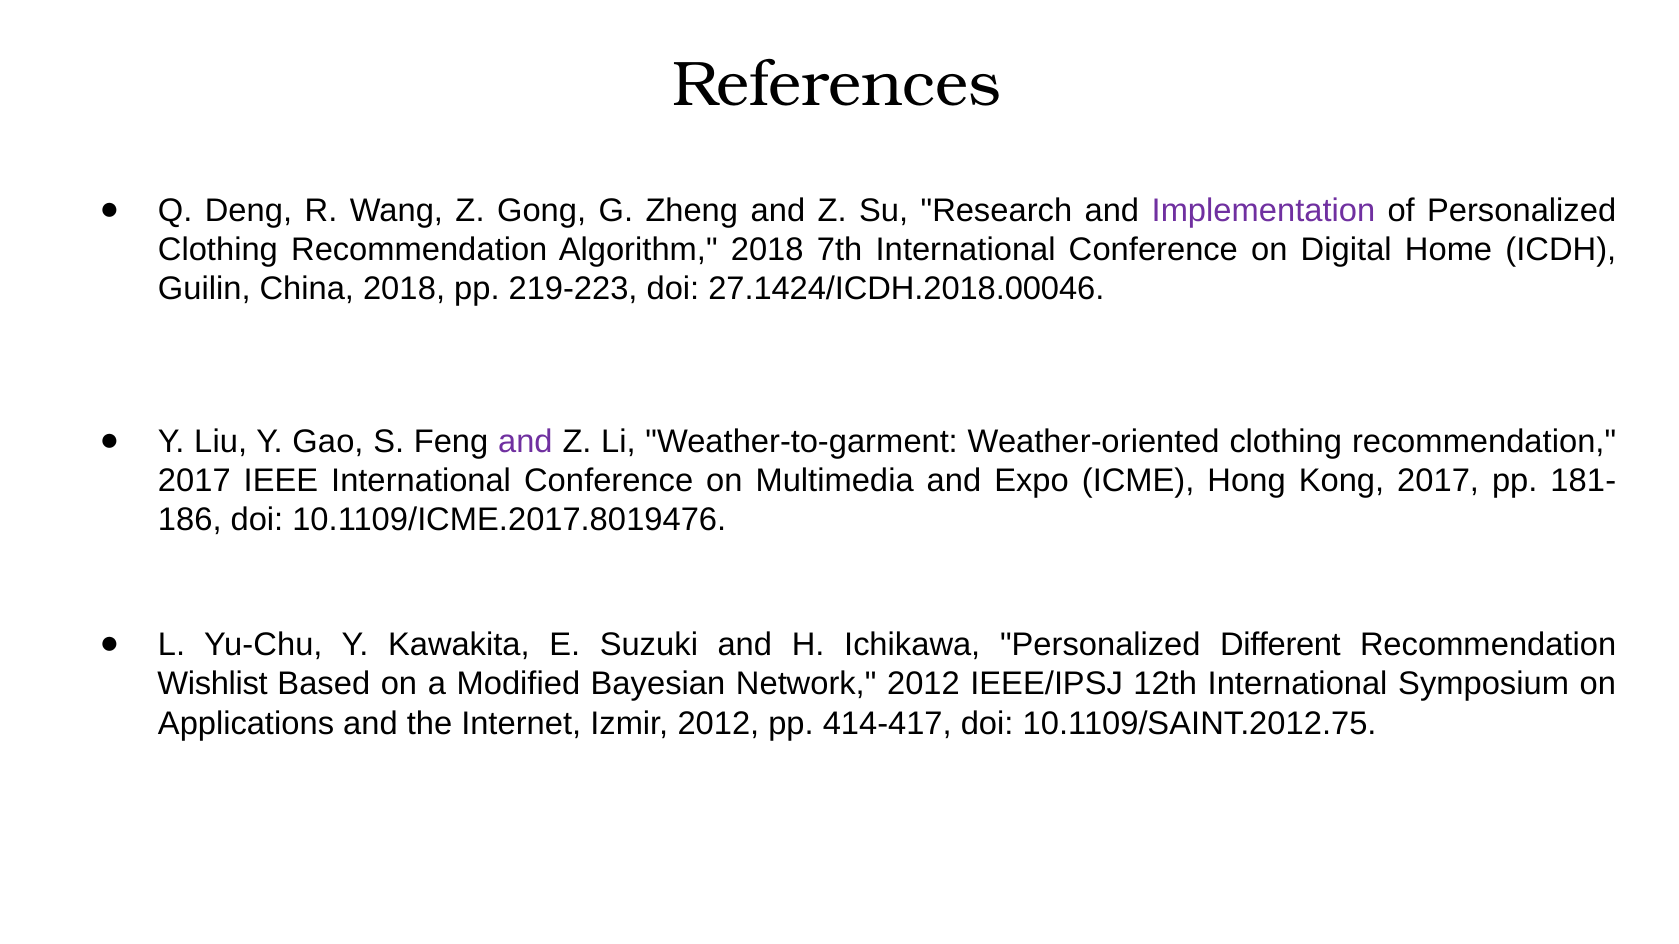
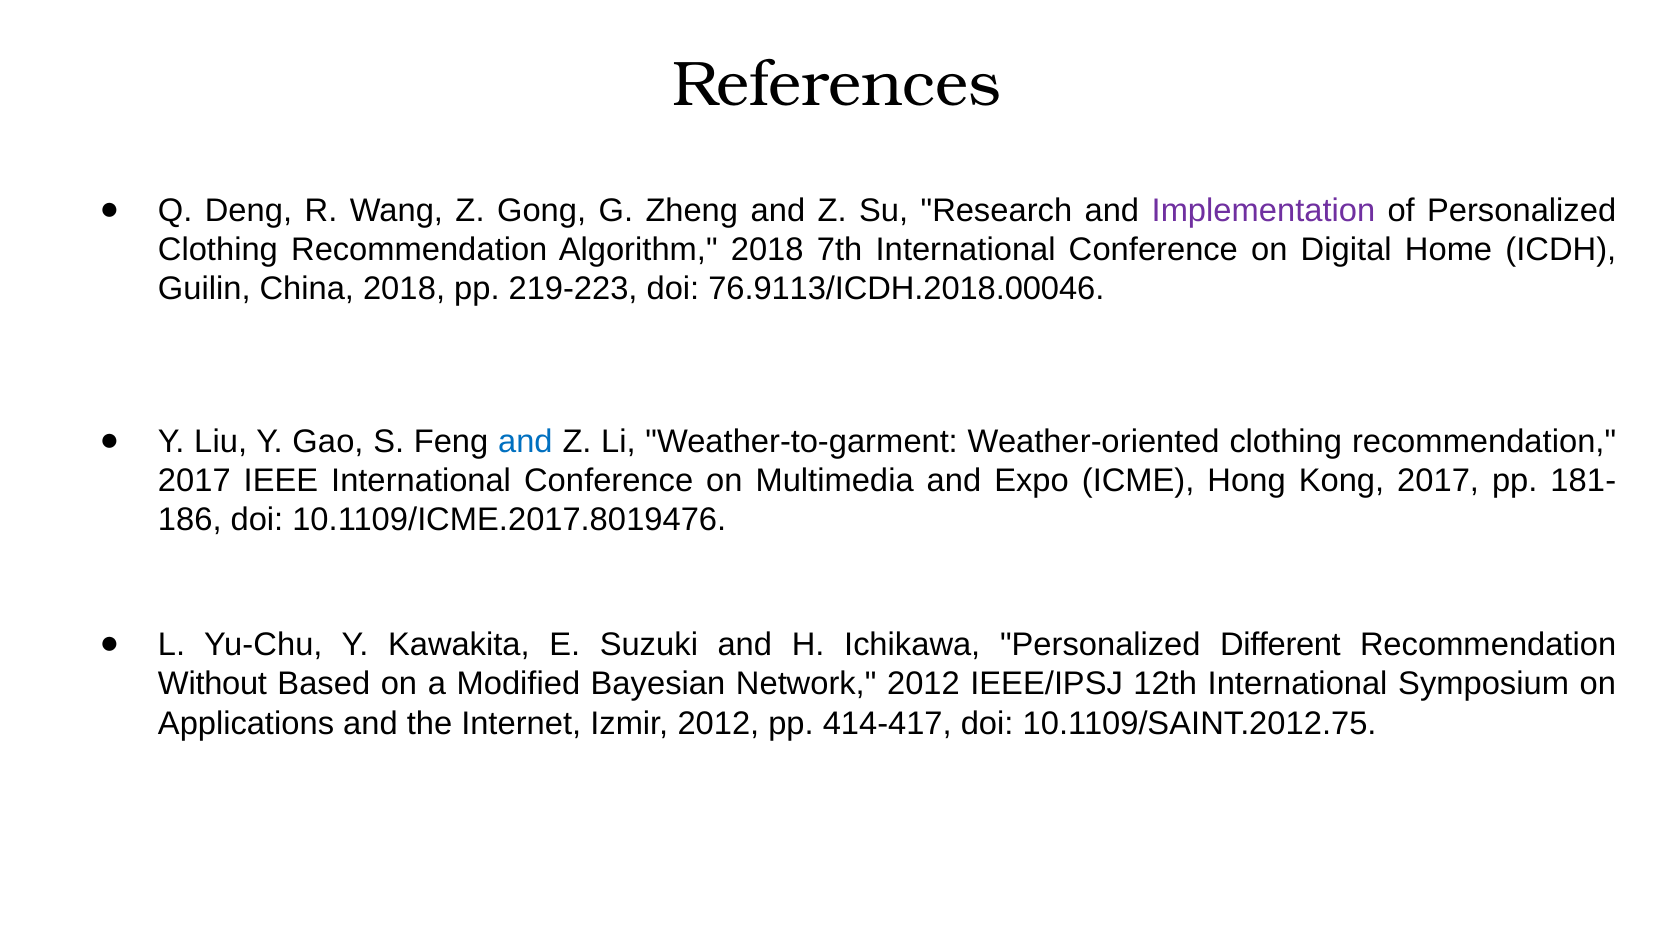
27.1424/ICDH.2018.00046: 27.1424/ICDH.2018.00046 -> 76.9113/ICDH.2018.00046 (906, 289)
and colour: purple -> blue (525, 442)
Wishlist: Wishlist -> Without (213, 684)
